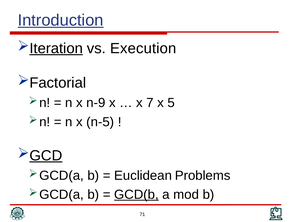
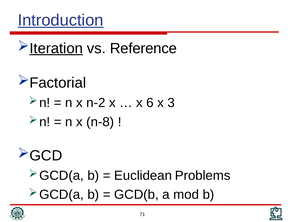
Execution: Execution -> Reference (143, 48)
n-9: n-9 -> n-2 (96, 103)
7: 7 -> 6 (150, 103)
5: 5 -> 3 (171, 103)
n-5: n-5 -> n-8 (100, 122)
GCD underline: present -> none (46, 156)
GCD(b underline: present -> none (136, 195)
